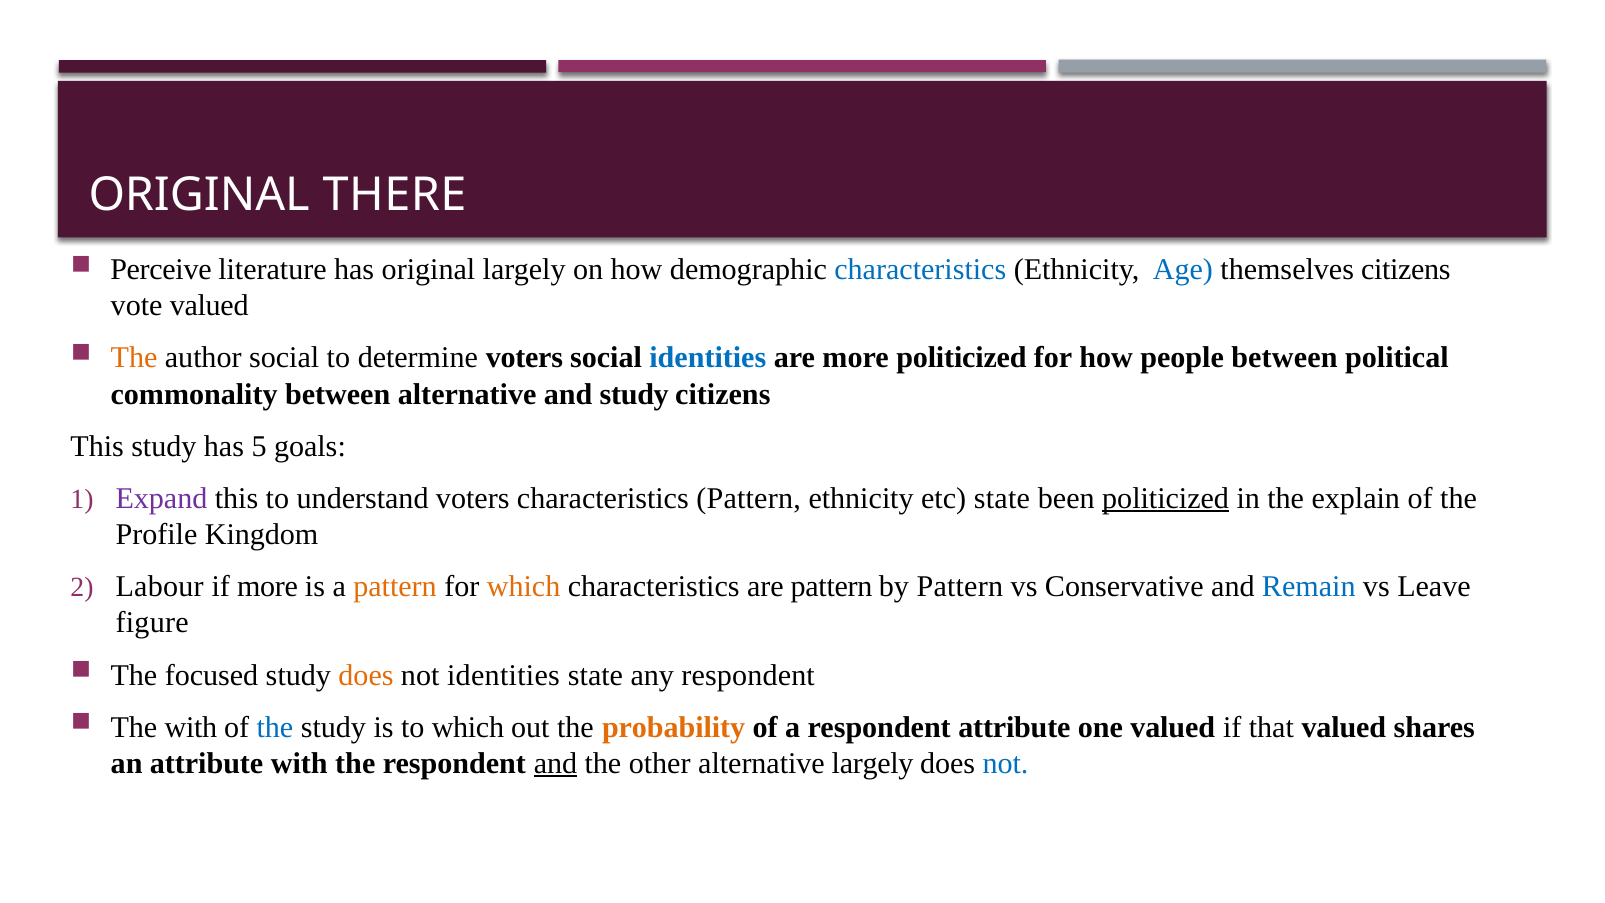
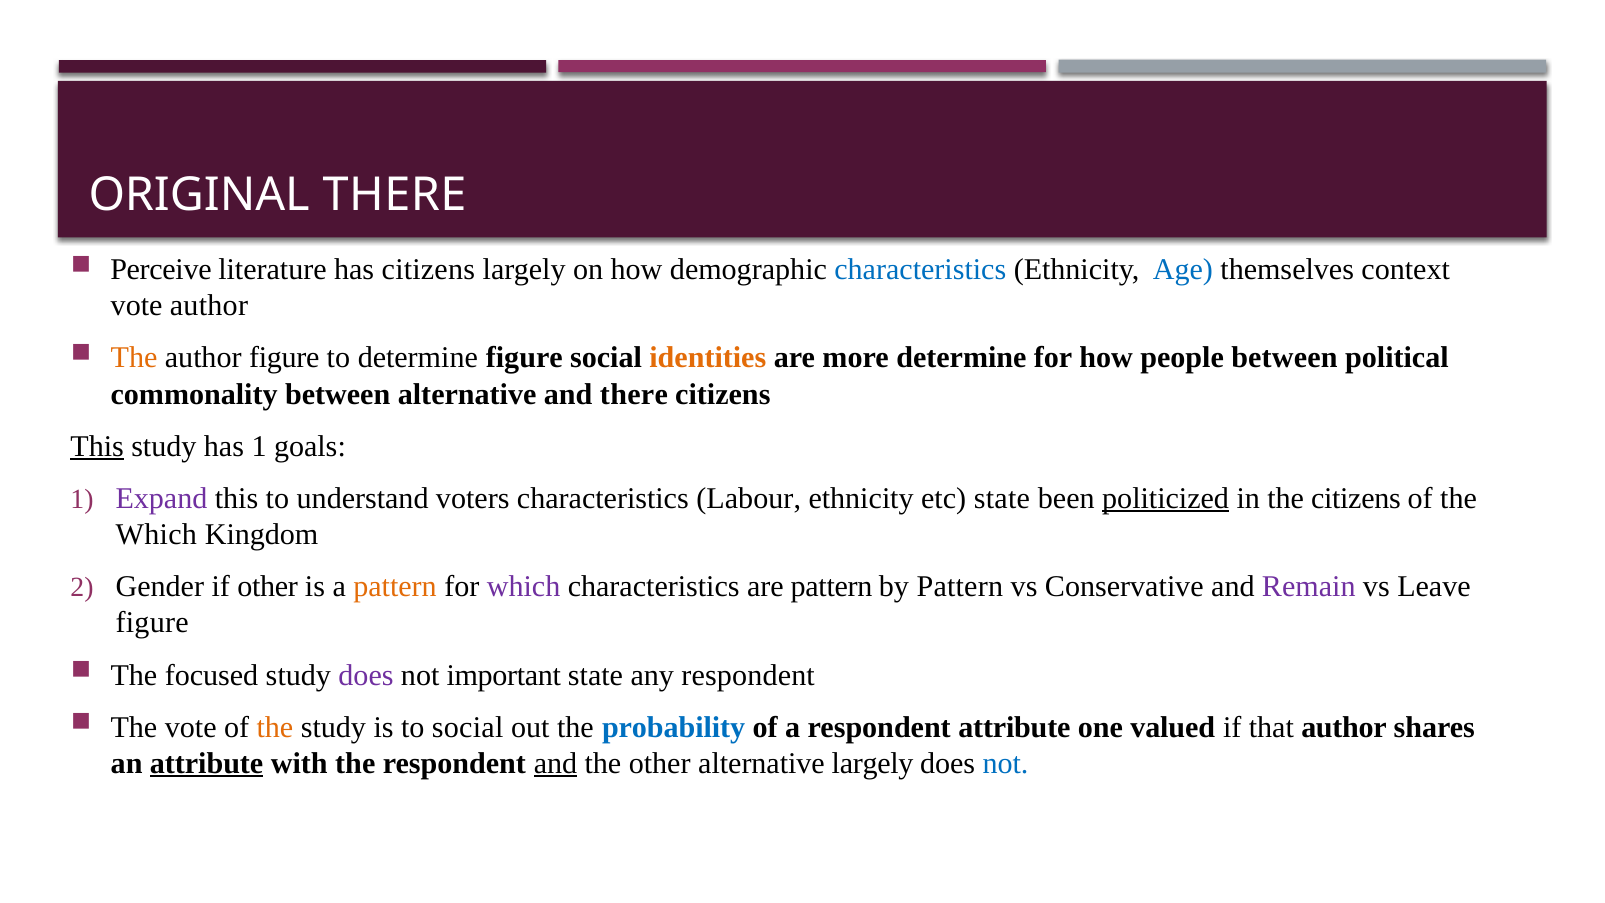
has original: original -> citizens (428, 270)
themselves citizens: citizens -> context (1406, 270)
vote valued: valued -> author (209, 306)
author social: social -> figure (284, 358)
determine voters: voters -> figure (524, 358)
identities colour: blue -> orange (708, 358)
more politicized: politicized -> determine (961, 358)
and study: study -> there (634, 394)
This underline: none -> present (97, 446)
has 5: 5 -> 1 (259, 446)
characteristics Pattern: Pattern -> Labour (749, 498)
the explain: explain -> citizens (1356, 498)
Profile: Profile -> Which (156, 534)
Labour: Labour -> Gender (160, 587)
if more: more -> other (268, 587)
which colour: orange -> purple (524, 587)
Remain colour: blue -> purple (1309, 587)
does colour: orange -> purple (366, 675)
not identities: identities -> important (504, 675)
The with: with -> vote (191, 727)
the colour: blue -> orange (275, 727)
to which: which -> social (468, 727)
probability colour: orange -> blue (674, 727)
that valued: valued -> author (1344, 727)
attribute underline: none -> present (207, 763)
